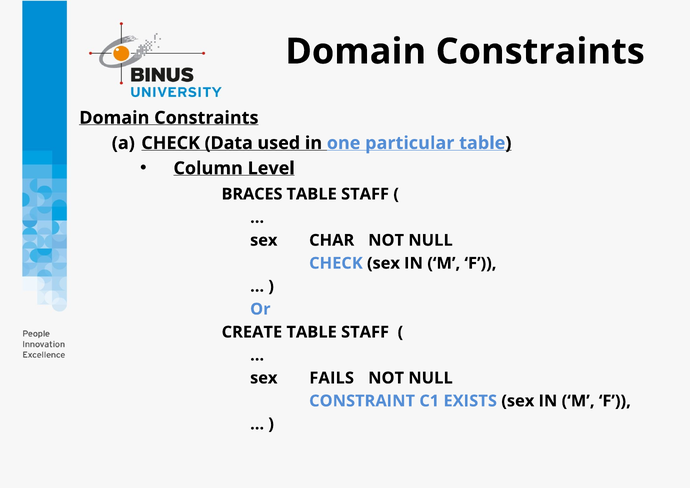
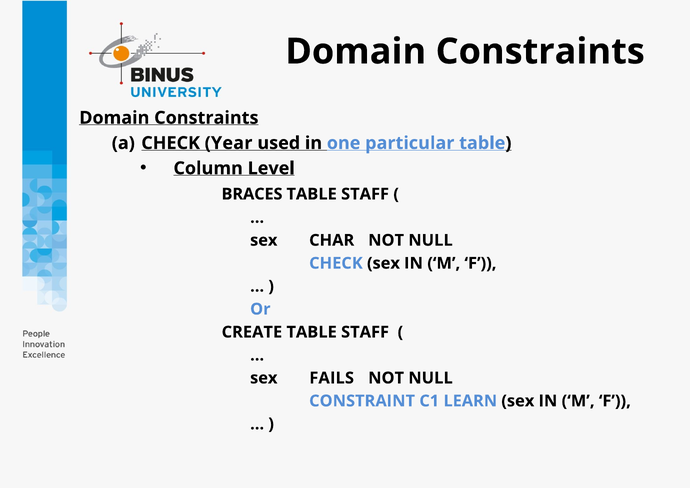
Data: Data -> Year (229, 143)
EXISTS: EXISTS -> LEARN (470, 401)
